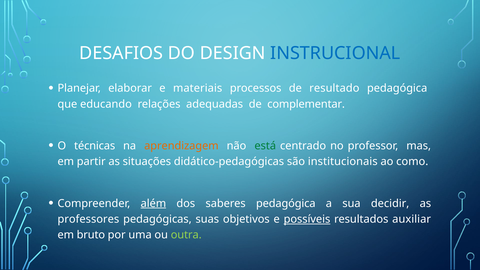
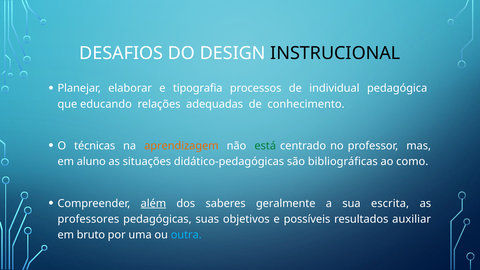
INSTRUCIONAL colour: blue -> black (335, 53)
materiais: materiais -> tipografia (198, 88)
resultado: resultado -> individual (334, 88)
complementar: complementar -> conhecimento (306, 104)
partir: partir -> aluno (91, 162)
institucionais: institucionais -> bibliográficas (343, 162)
saberes pedagógica: pedagógica -> geralmente (286, 203)
decidir: decidir -> escrita (390, 203)
possíveis underline: present -> none (307, 219)
outra colour: light green -> light blue (186, 235)
